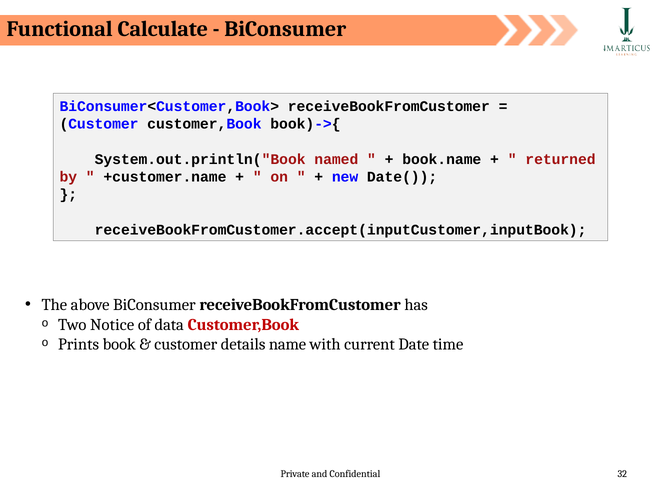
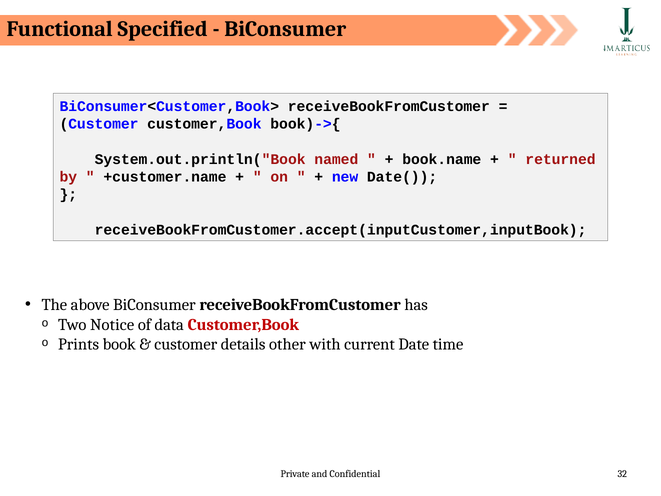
Calculate: Calculate -> Specified (163, 29)
name: name -> other (287, 344)
